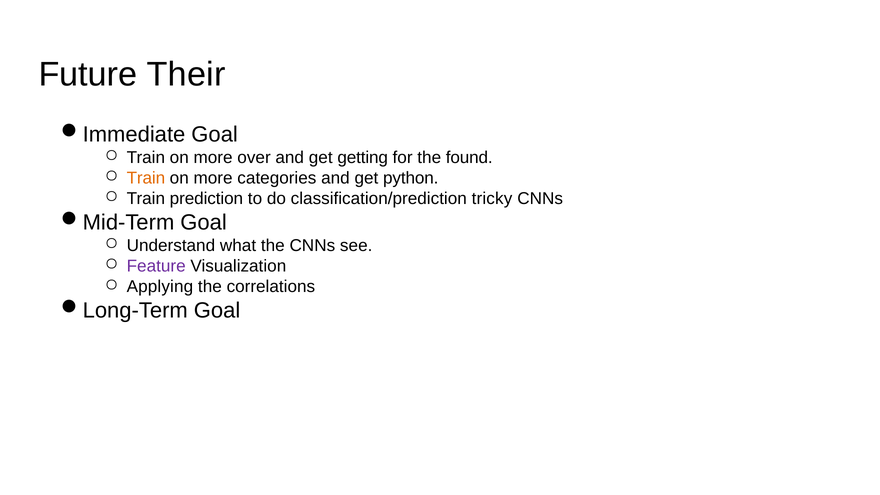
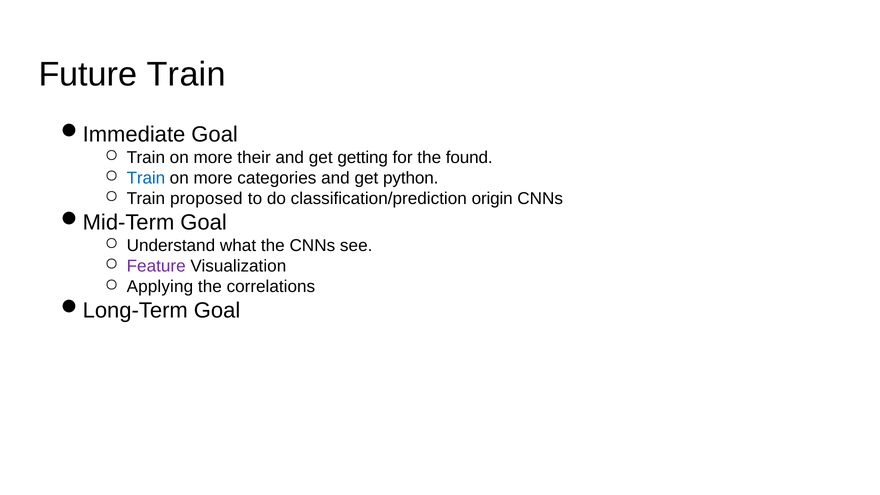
Future Their: Their -> Train (186, 75)
over: over -> their (254, 158)
Train colour: orange -> blue (146, 178)
prediction: prediction -> proposed (206, 199)
tricky: tricky -> origin (492, 199)
